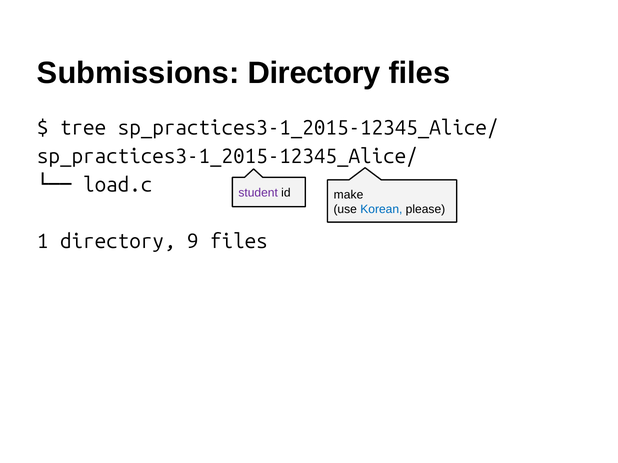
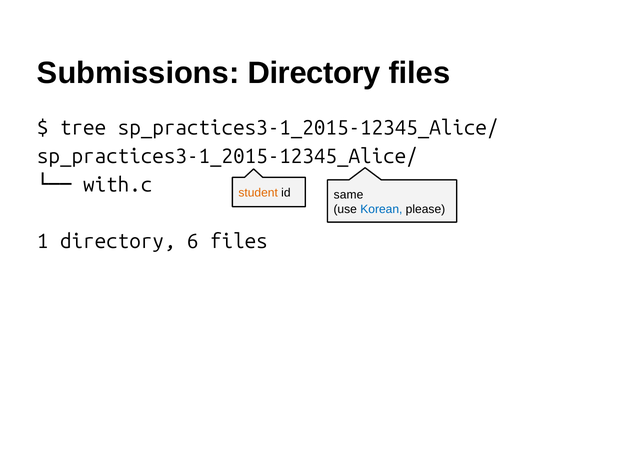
load.c: load.c -> with.c (118, 185)
student colour: purple -> orange (258, 193)
make: make -> same (349, 195)
9: 9 -> 6 (193, 242)
